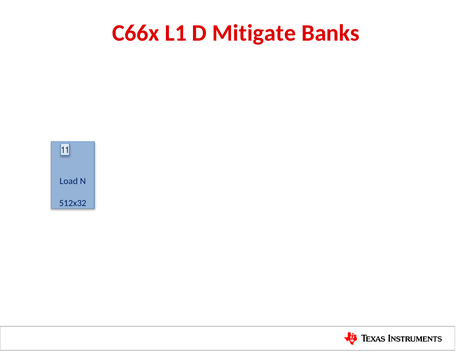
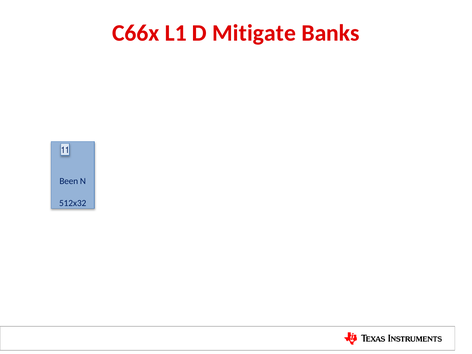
Load: Load -> Been (69, 181)
